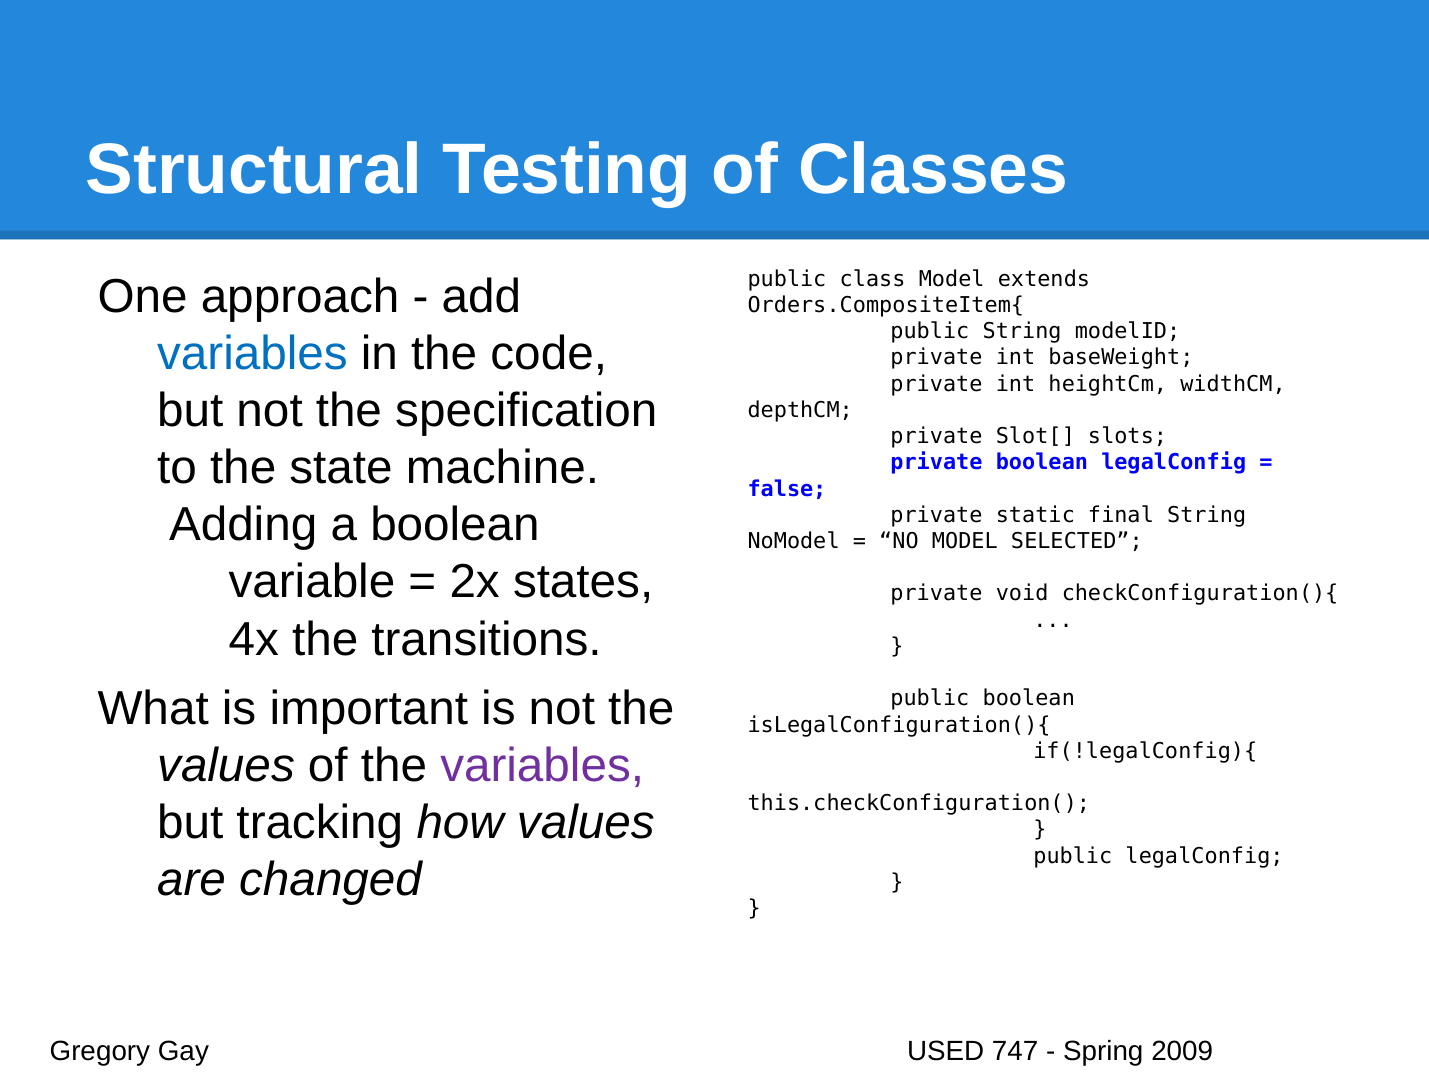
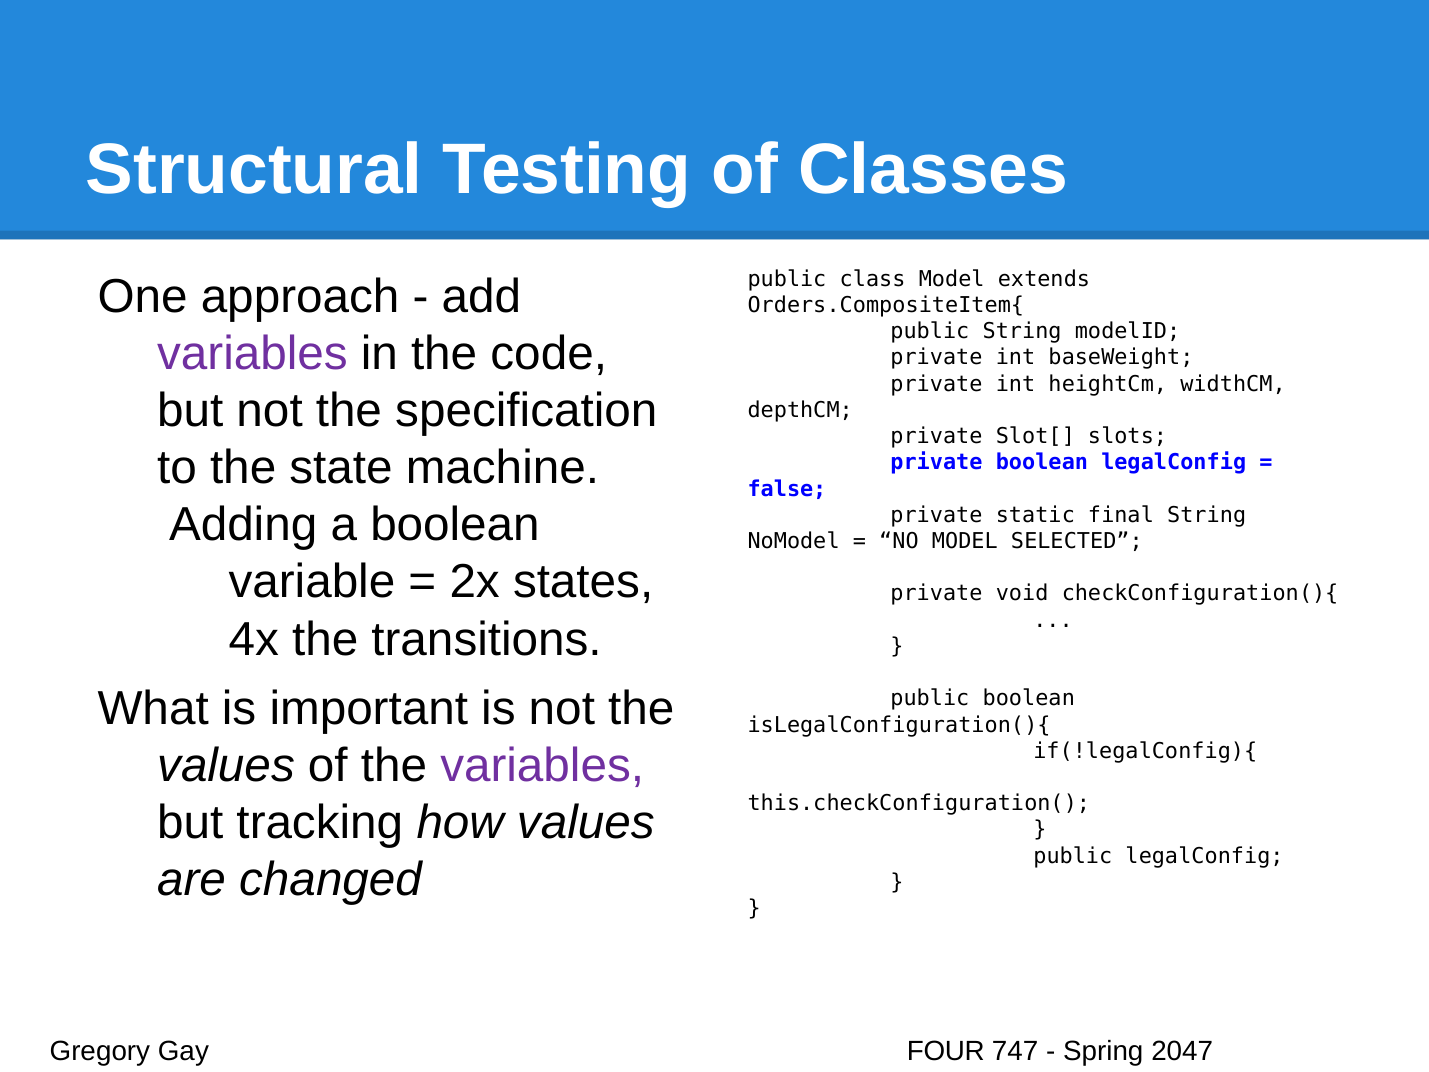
variables colour: blue -> purple (252, 353)
USED: USED -> FOUR (946, 1051)
2009: 2009 -> 2047 (1182, 1051)
